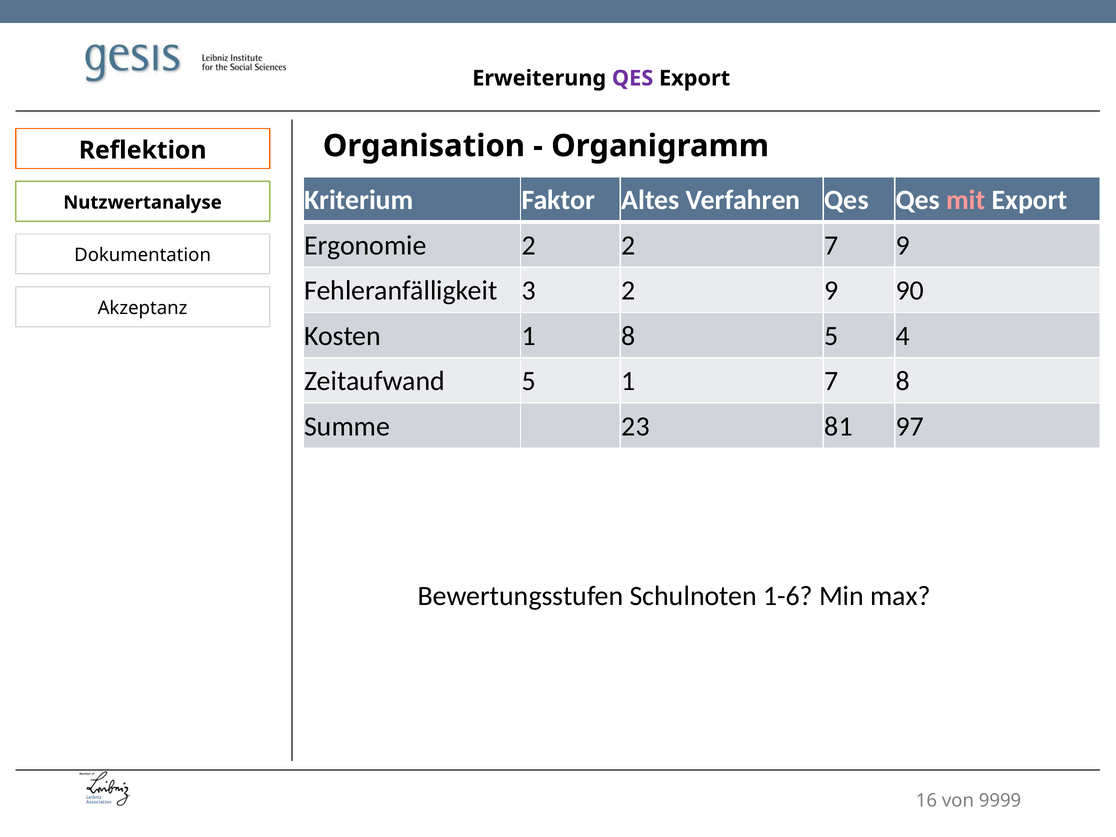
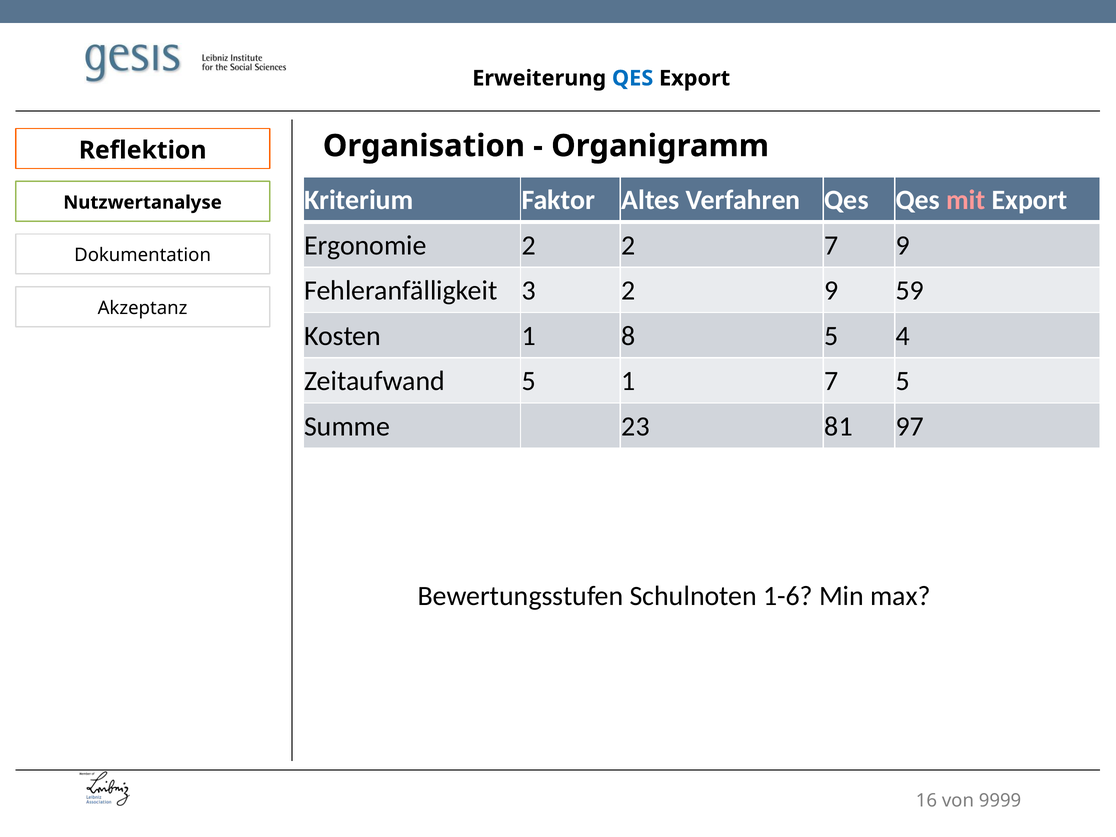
QES colour: purple -> blue (633, 78)
90: 90 -> 59 (910, 291)
7 8: 8 -> 5 (903, 381)
